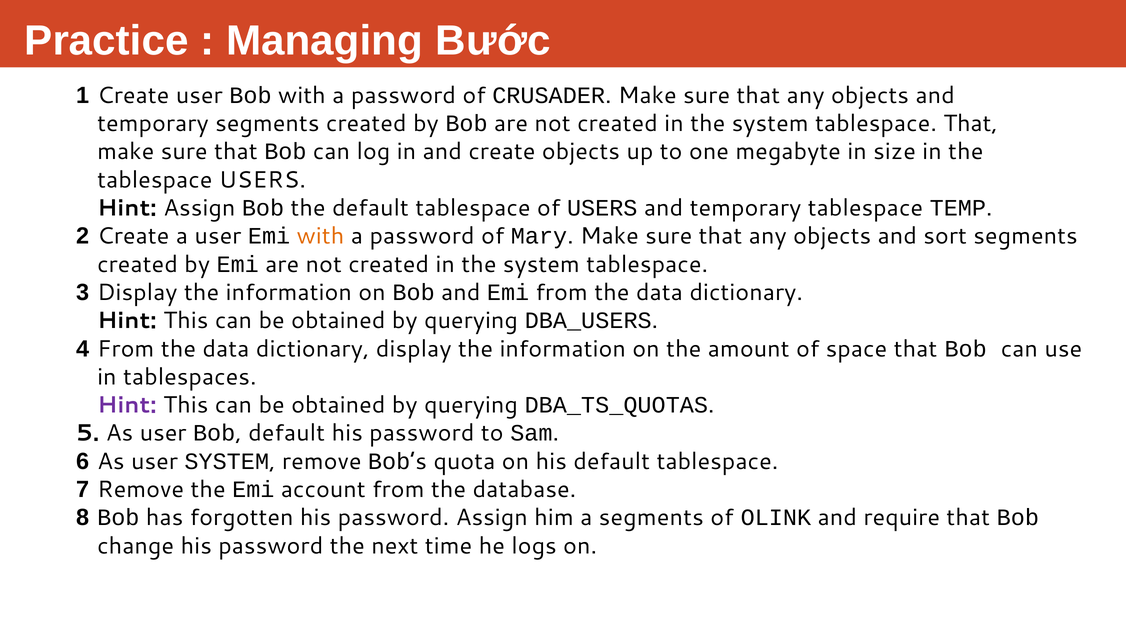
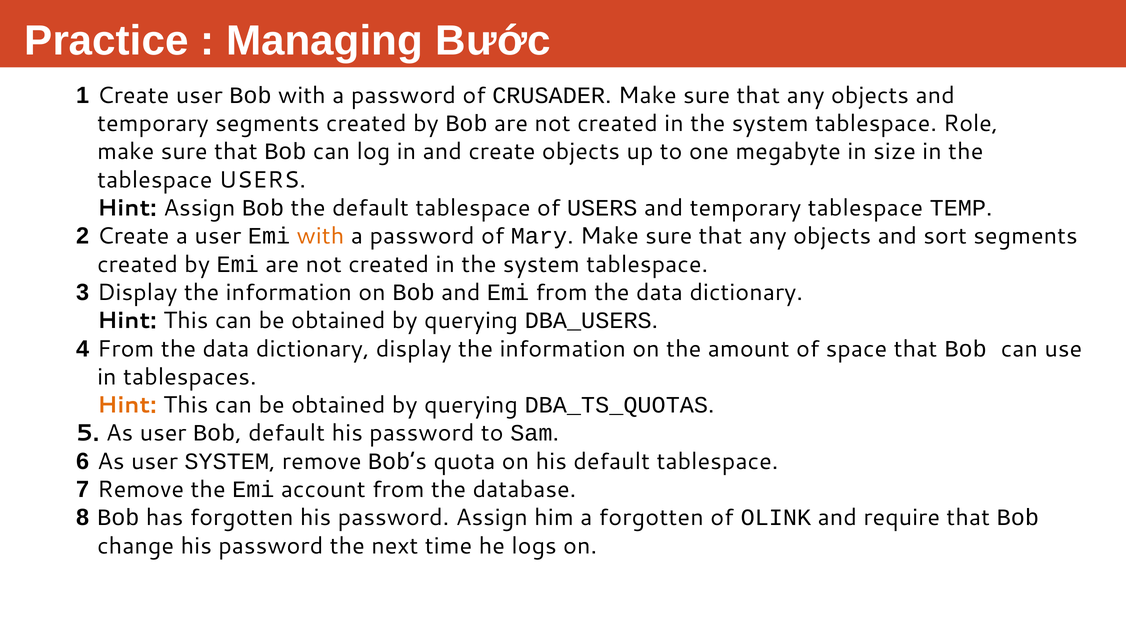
tablespace That: That -> Role (971, 124)
Hint colour: purple -> orange (127, 405)
a segments: segments -> forgotten (651, 518)
